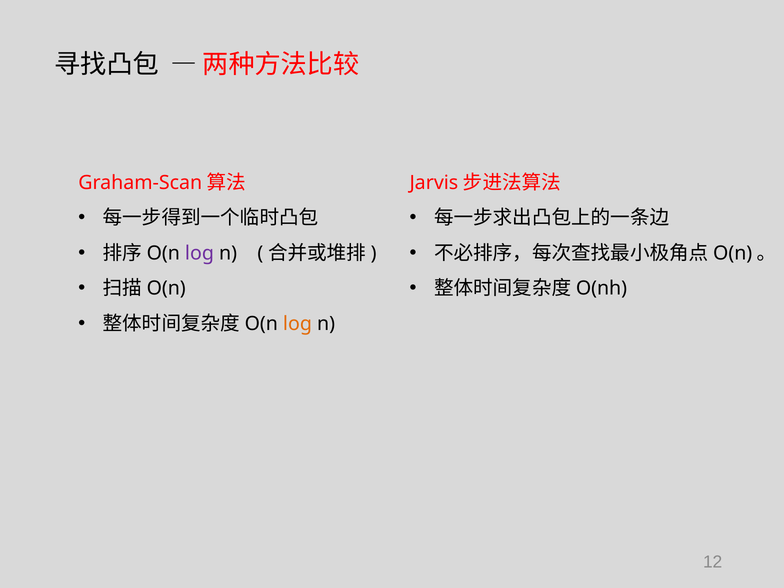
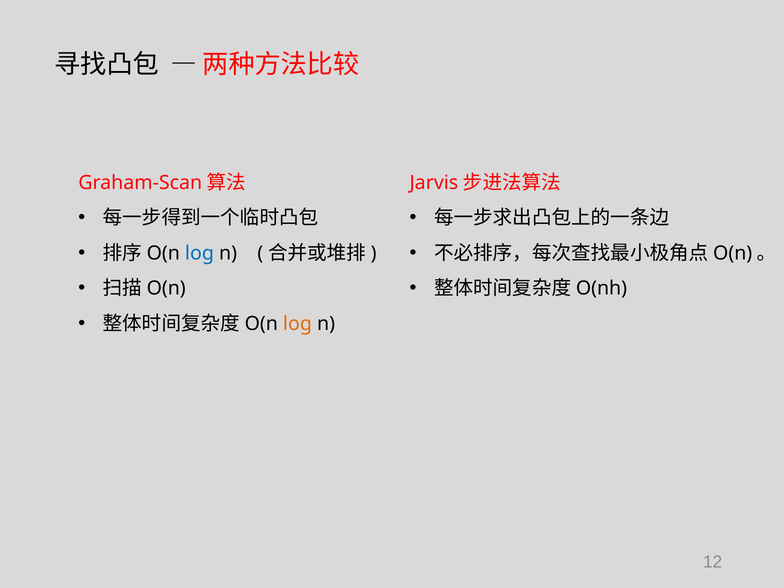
log colour: purple -> blue (199, 253)
